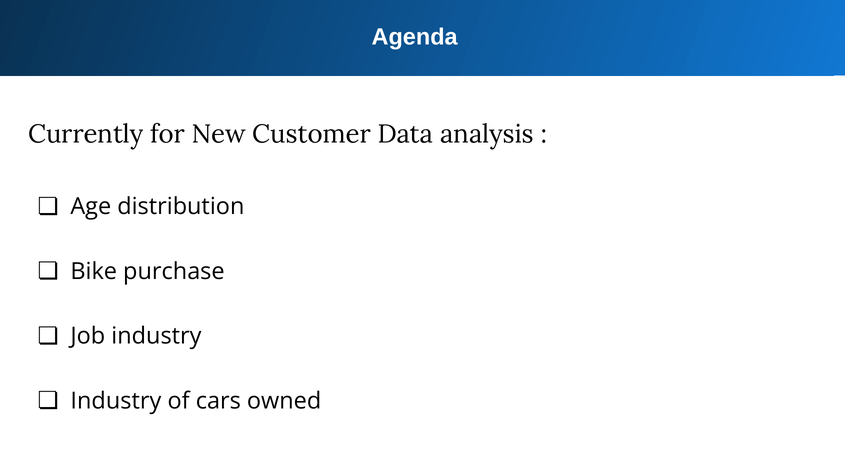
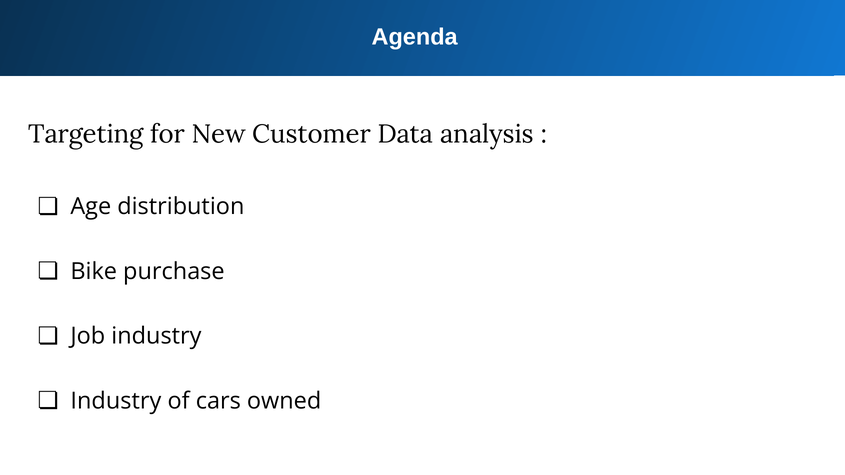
Currently: Currently -> Targeting (86, 134)
